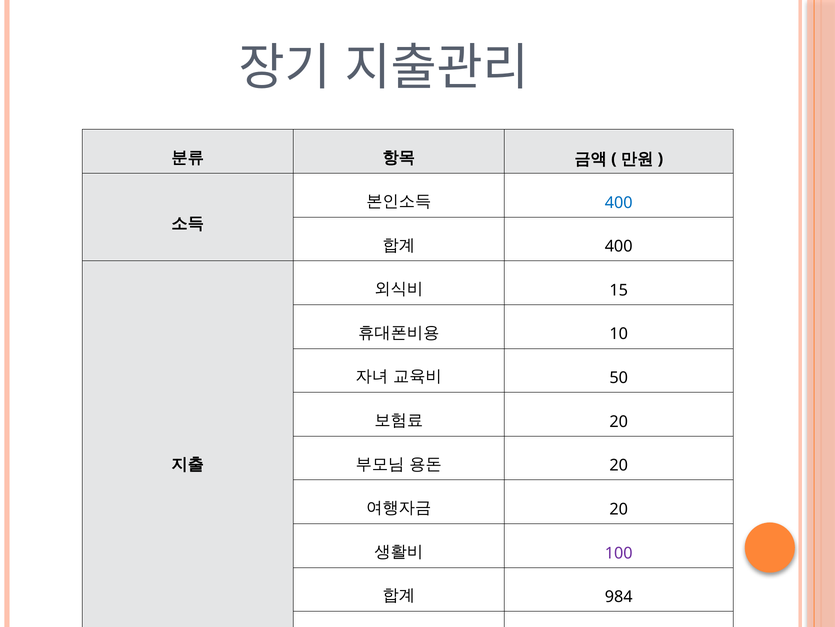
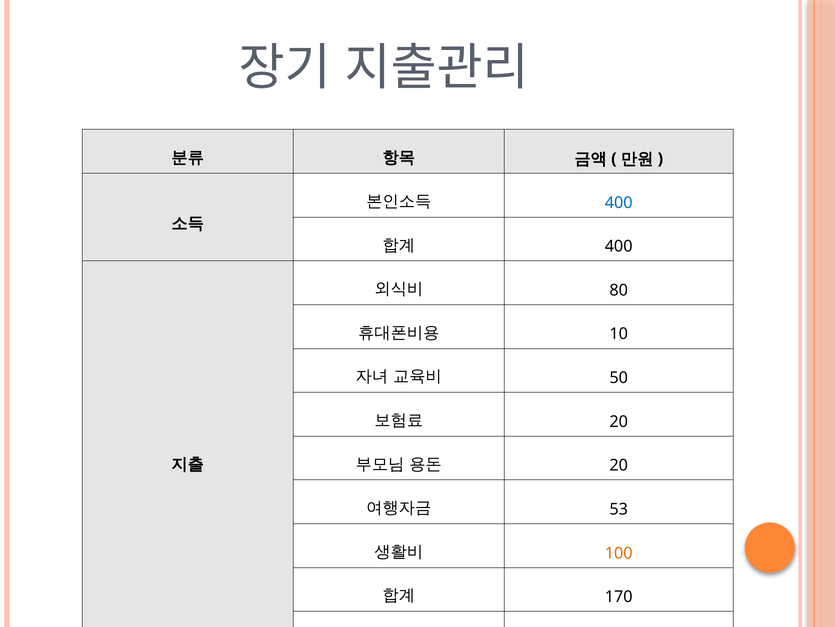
15: 15 -> 80 (619, 290)
20: 20 -> 53 (619, 509)
100 colour: purple -> orange (619, 552)
984: 984 -> 170 (619, 596)
